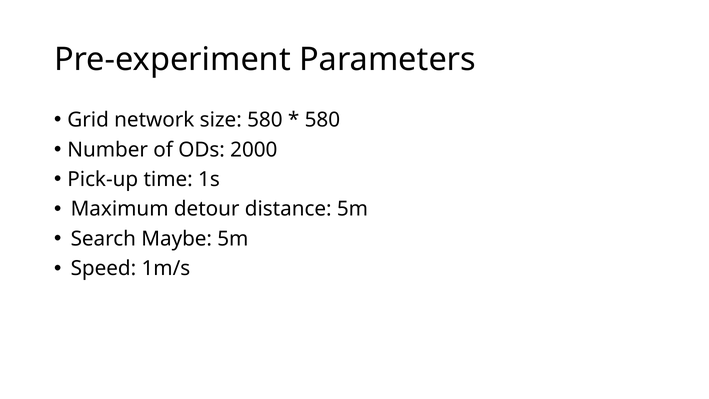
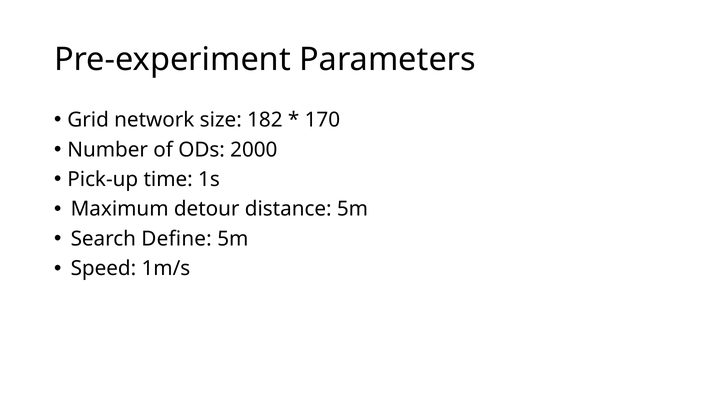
size 580: 580 -> 182 (265, 120)
580: 580 -> 170 (322, 120)
Maybe: Maybe -> Define (177, 239)
